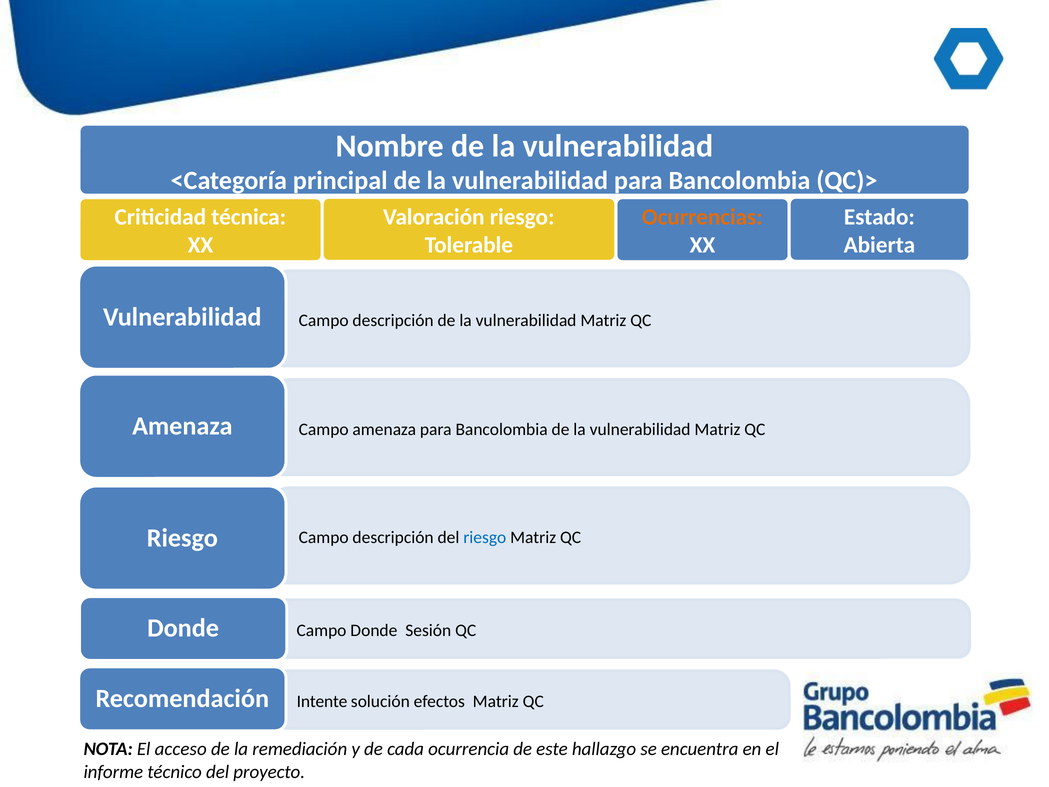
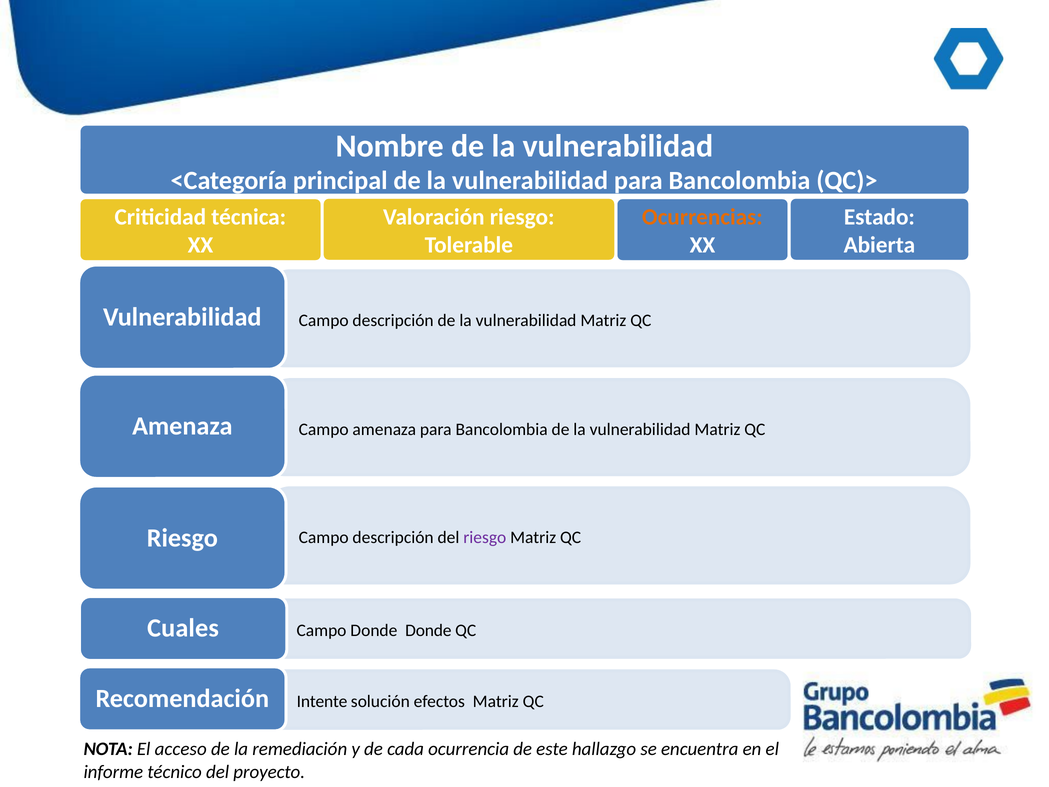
riesgo colour: blue -> purple (485, 537)
Donde: Donde -> Cuales (183, 628)
Donde Sesión: Sesión -> Donde (428, 630)
